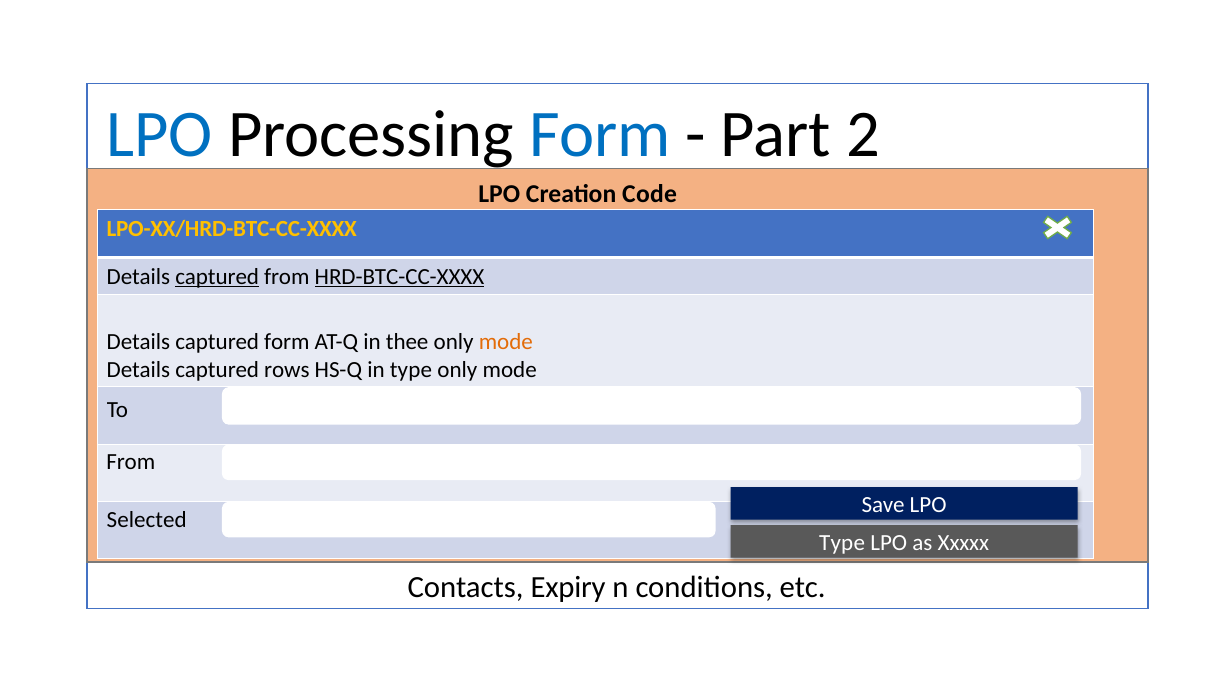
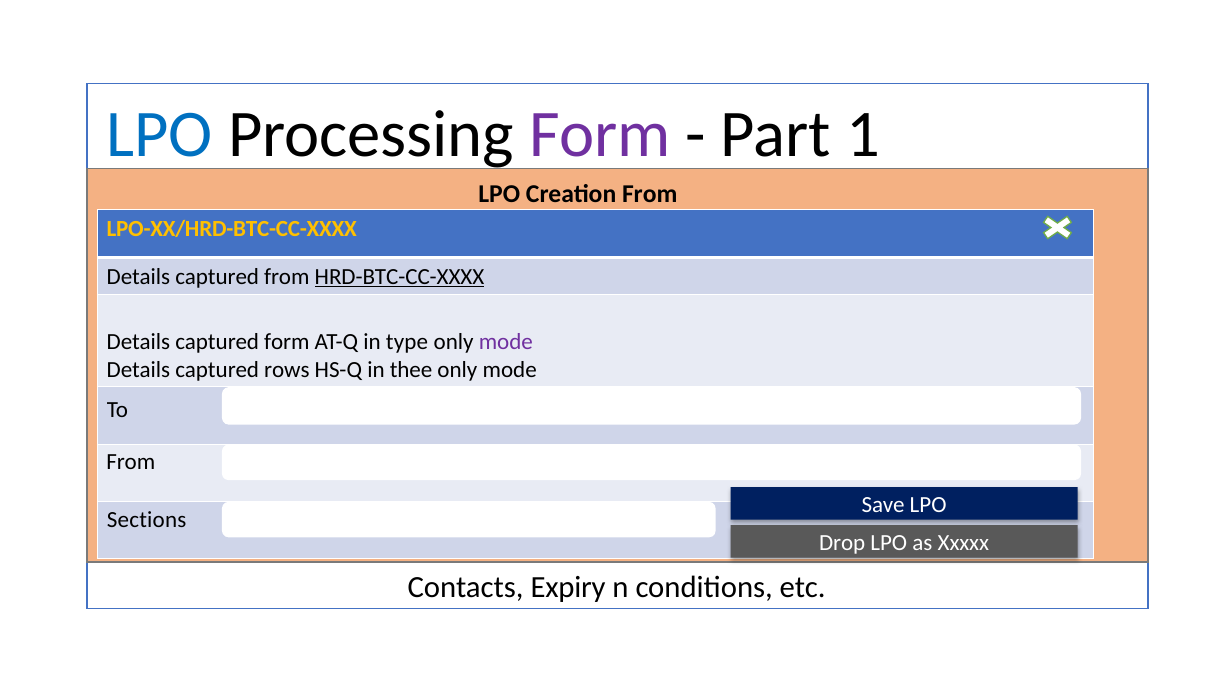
Form colour: blue -> purple (600, 134)
2: 2 -> 1 (863, 134)
Creation Code: Code -> From (650, 194)
captured underline: present -> none (217, 277)
thee: thee -> type (407, 342)
mode colour: orange -> purple (506, 342)
in type: type -> thee (411, 370)
Selected: Selected -> Sections (147, 520)
Type: Type -> Drop (842, 543)
